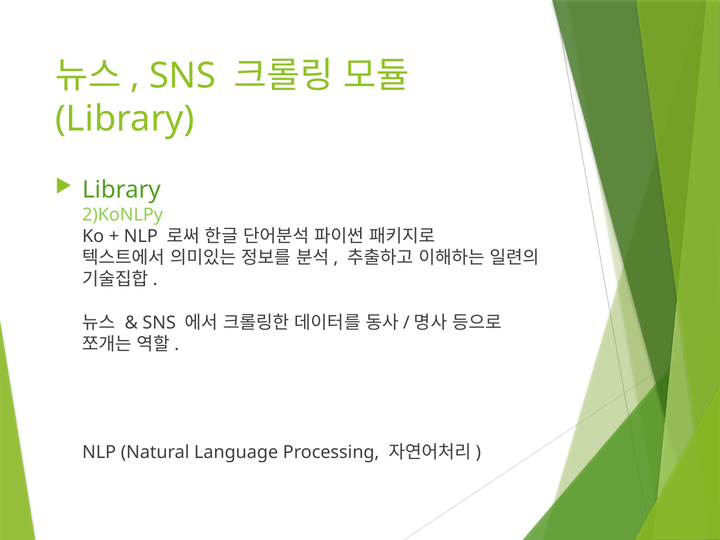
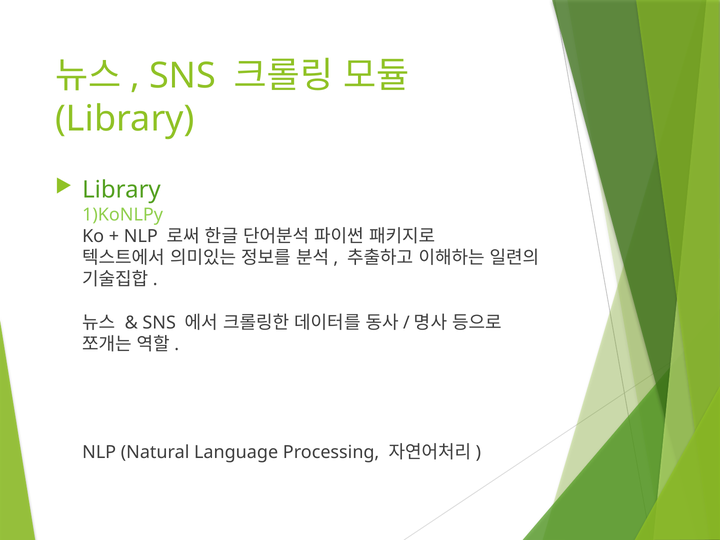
2)KoNLPy: 2)KoNLPy -> 1)KoNLPy (123, 215)
